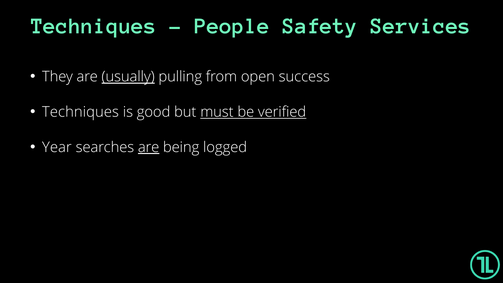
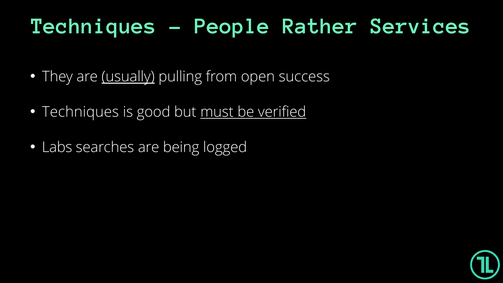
Safety: Safety -> Rather (320, 26)
Year: Year -> Labs (57, 147)
are underline: present -> none (149, 147)
